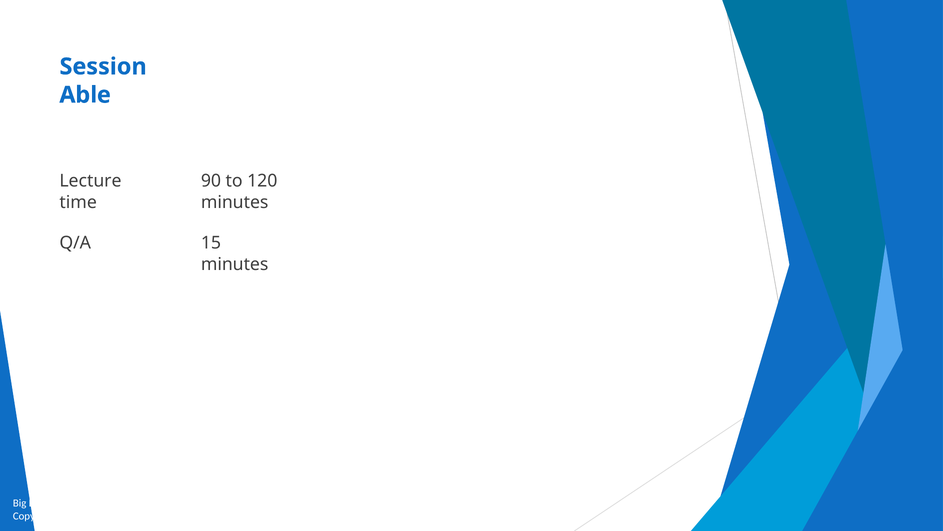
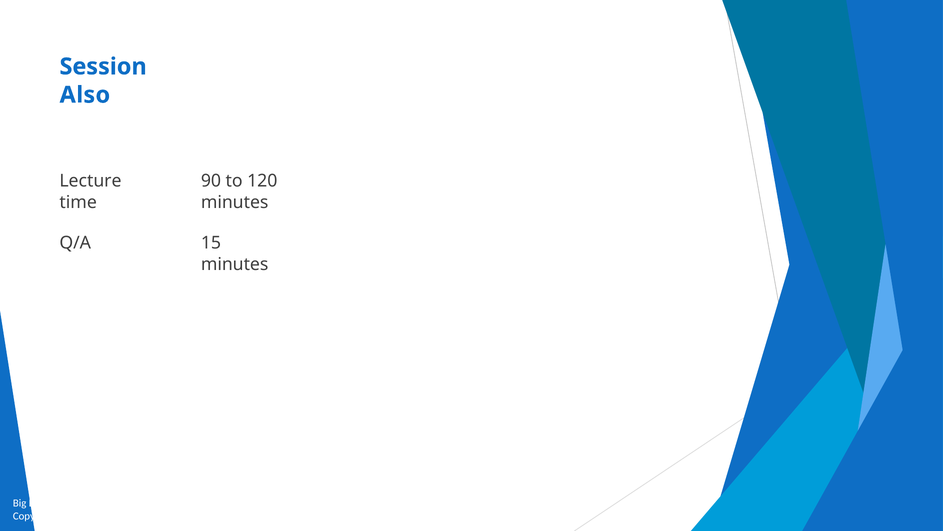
Able: Able -> Also (85, 95)
